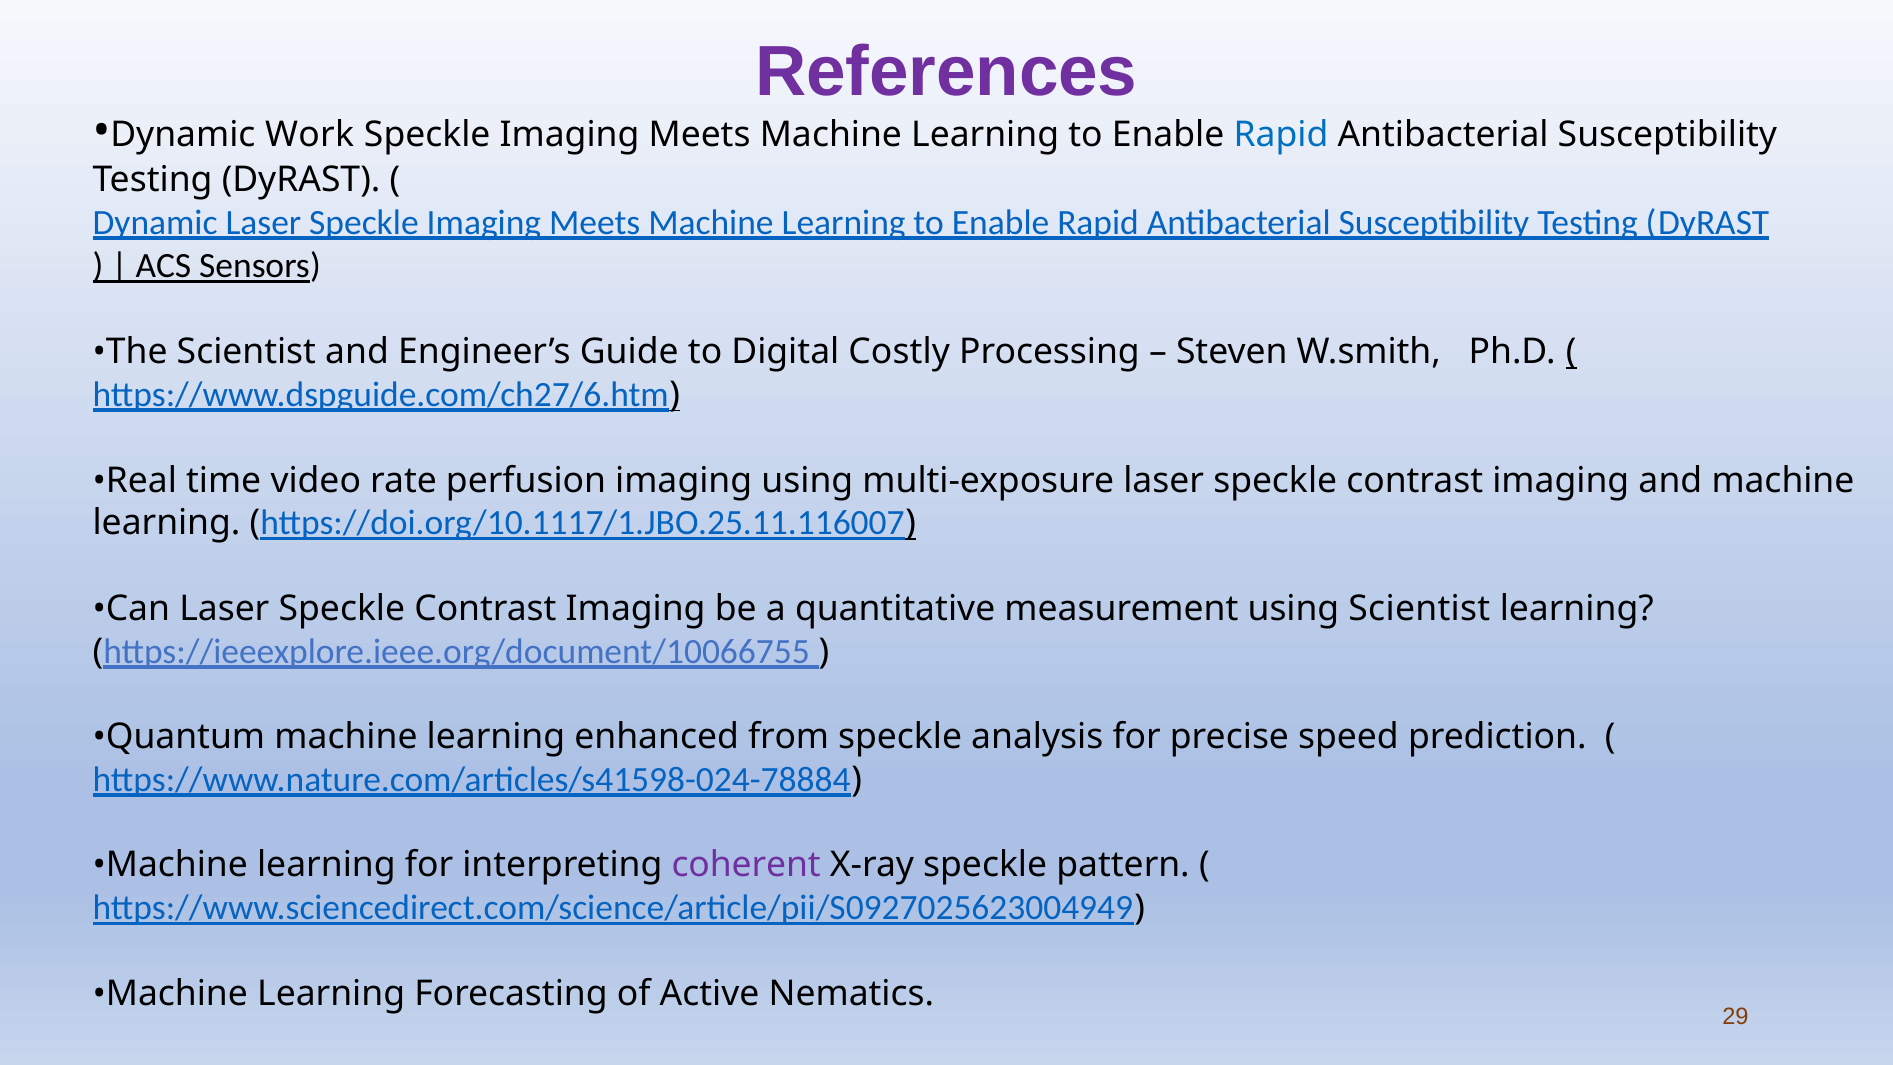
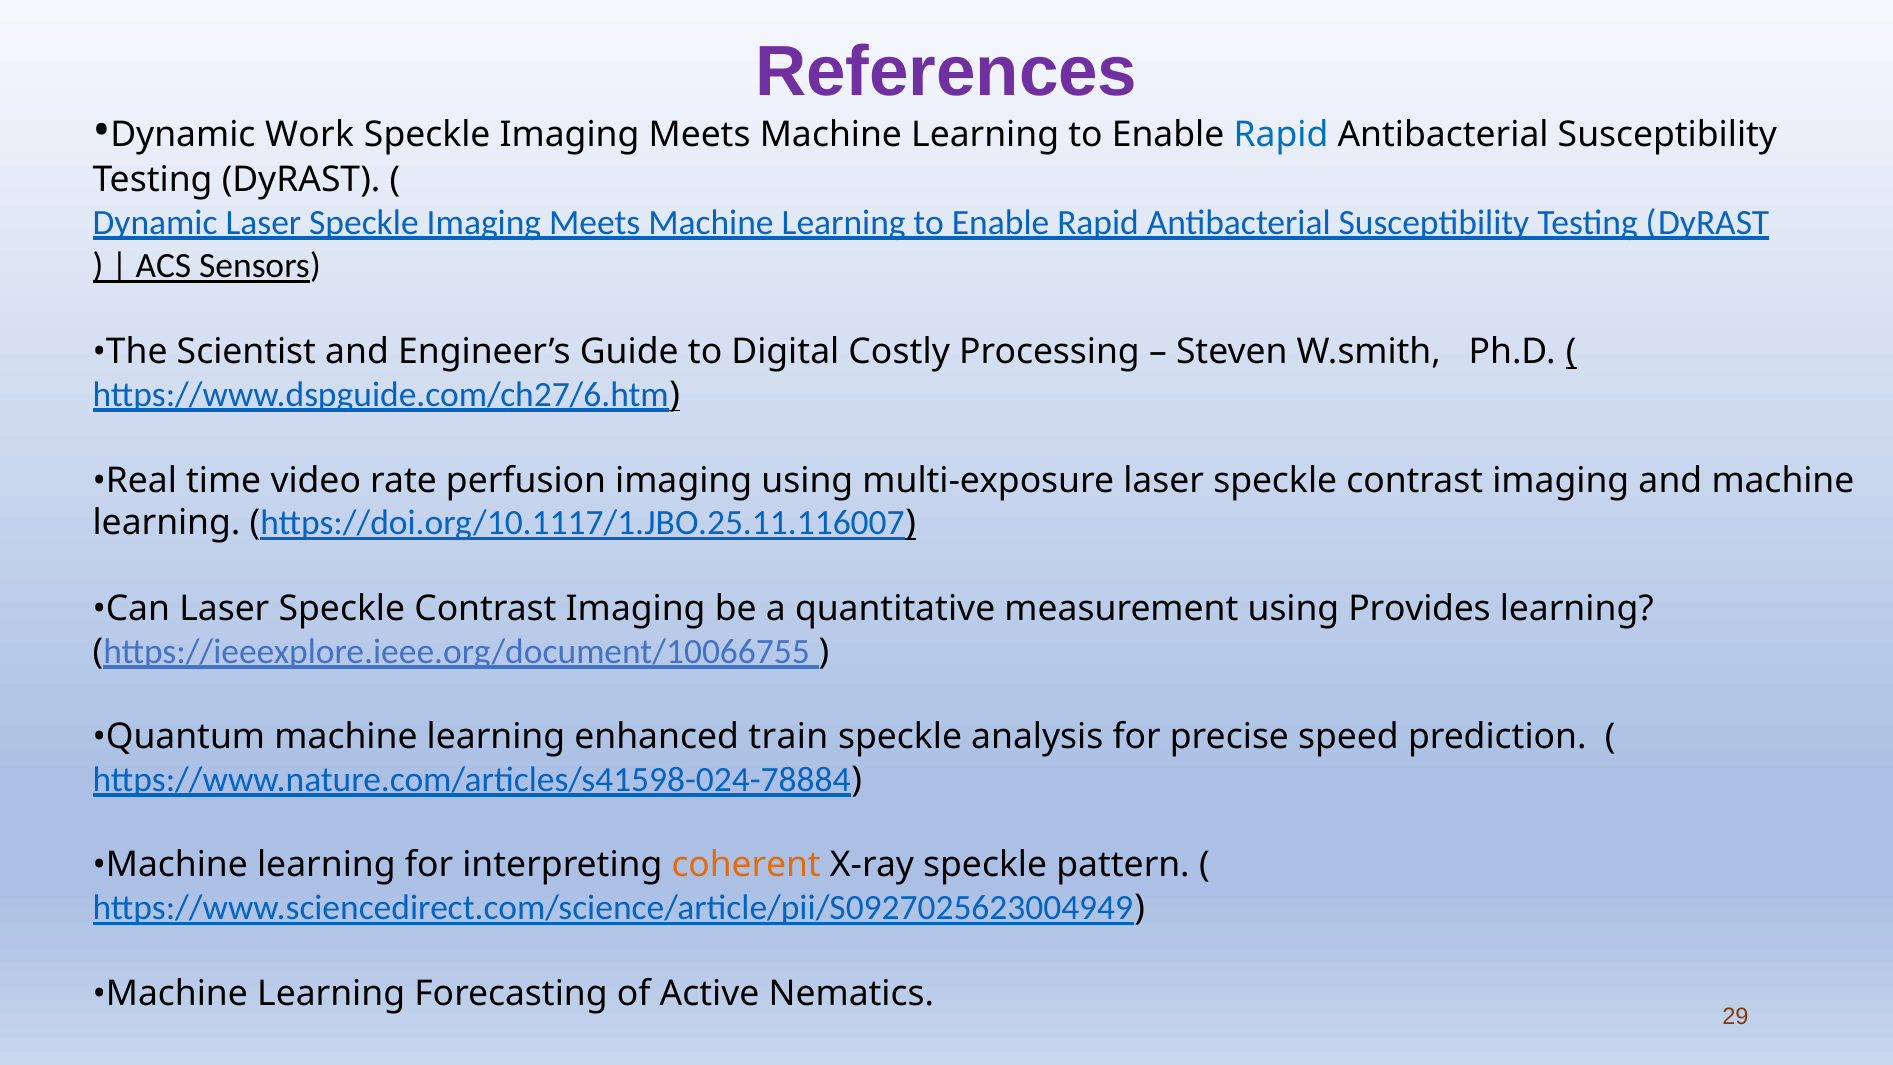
using Scientist: Scientist -> Provides (1420, 609)
from: from -> train (788, 737)
coherent colour: purple -> orange (746, 865)
